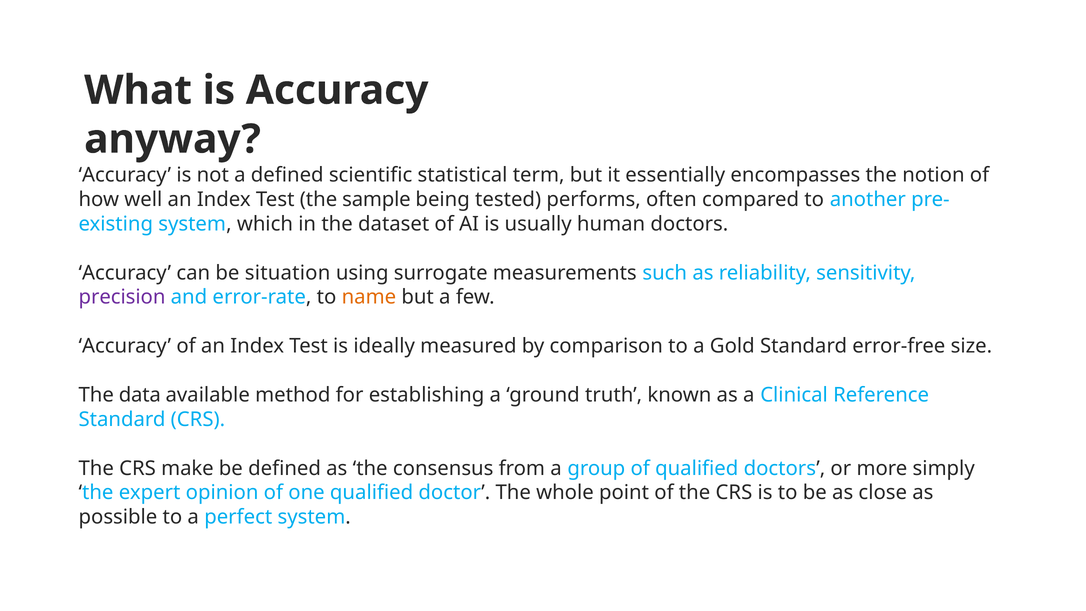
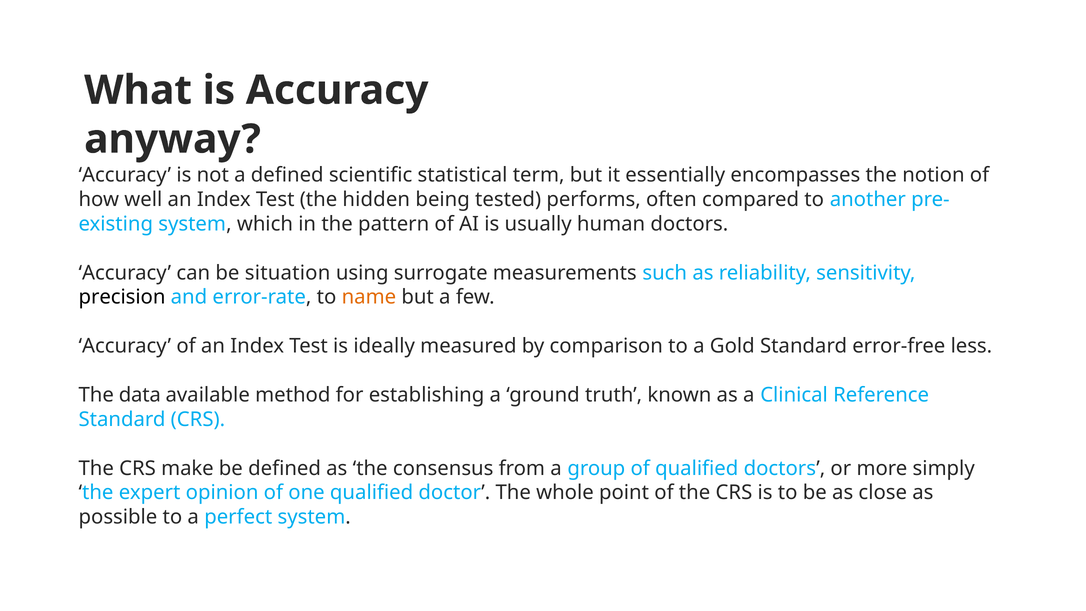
sample: sample -> hidden (376, 199)
dataset: dataset -> pattern (394, 224)
precision colour: purple -> black (122, 297)
size: size -> less (971, 346)
